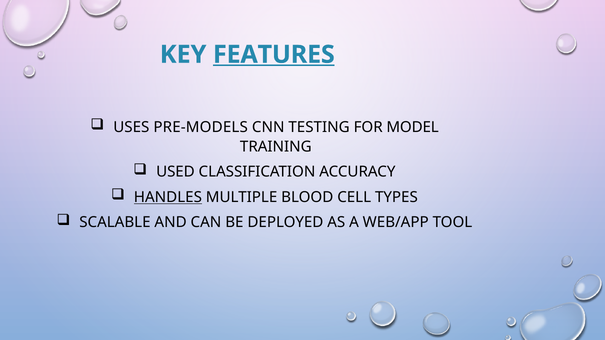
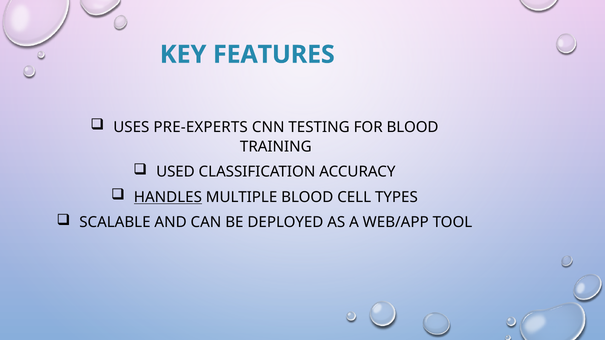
FEATURES underline: present -> none (274, 55)
PRE-MODELS: PRE-MODELS -> PRE-EXPERTS (201, 127)
FOR MODEL: MODEL -> BLOOD (413, 127)
